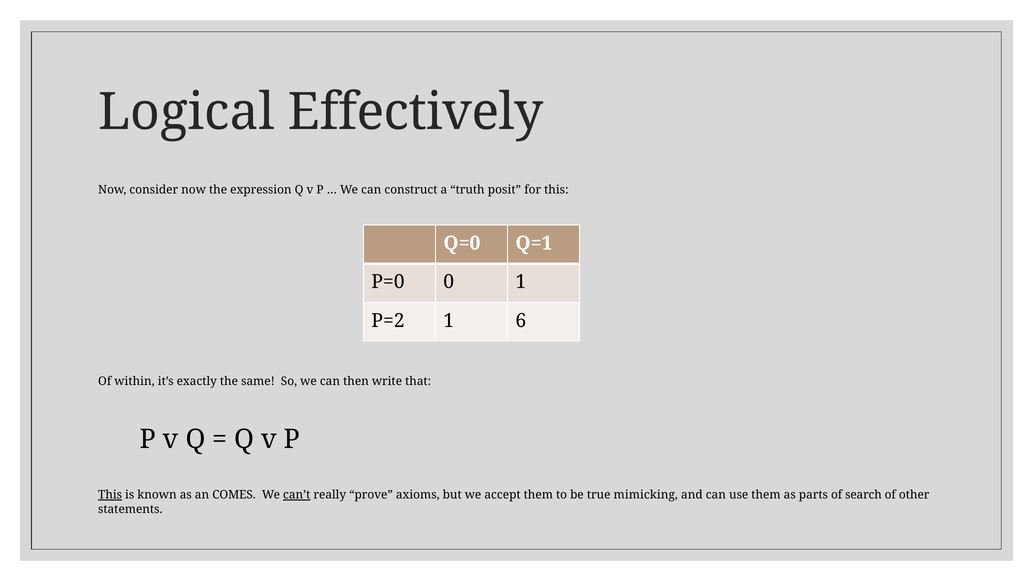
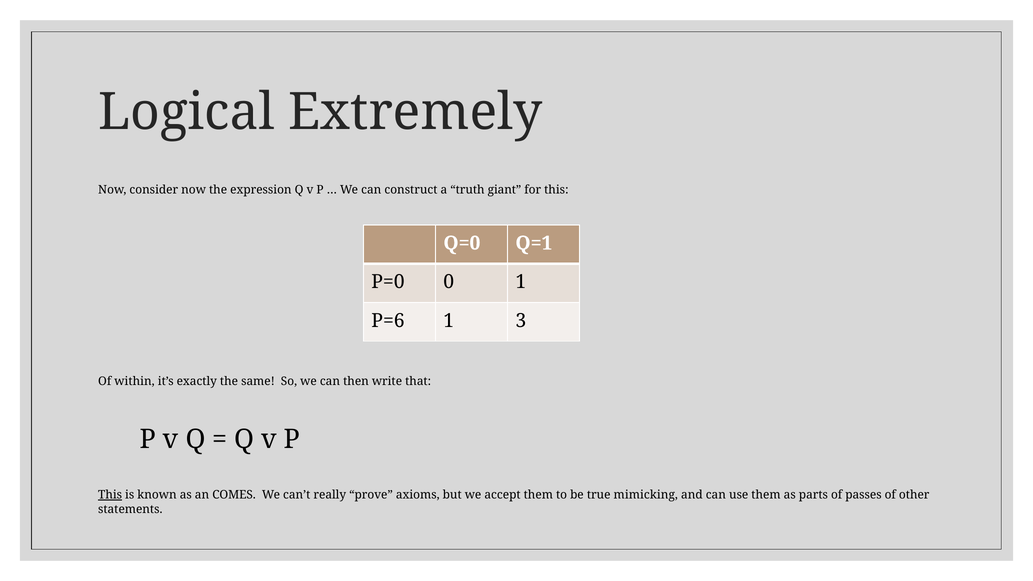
Effectively: Effectively -> Extremely (415, 112)
posit: posit -> giant (505, 190)
P=2: P=2 -> P=6 (388, 321)
6: 6 -> 3 (521, 321)
can’t underline: present -> none (297, 495)
search: search -> passes (863, 495)
